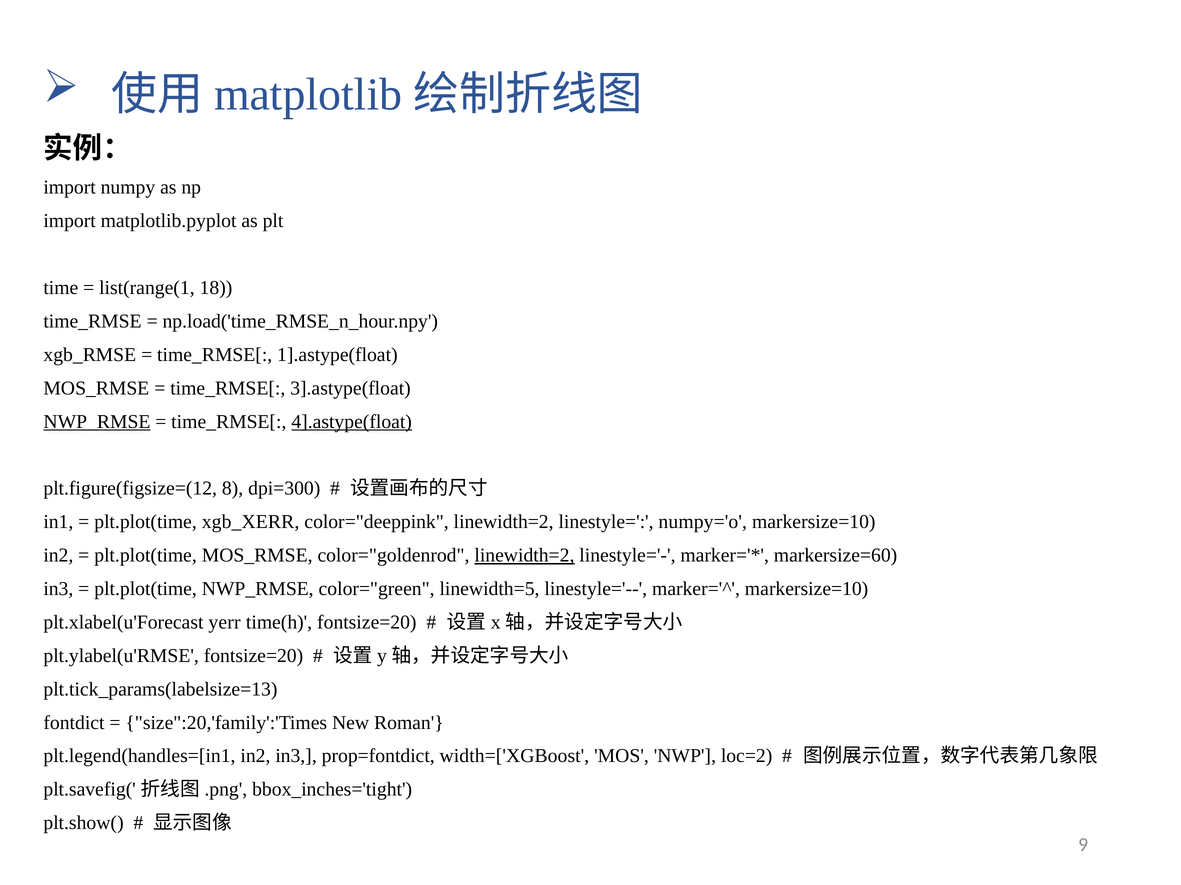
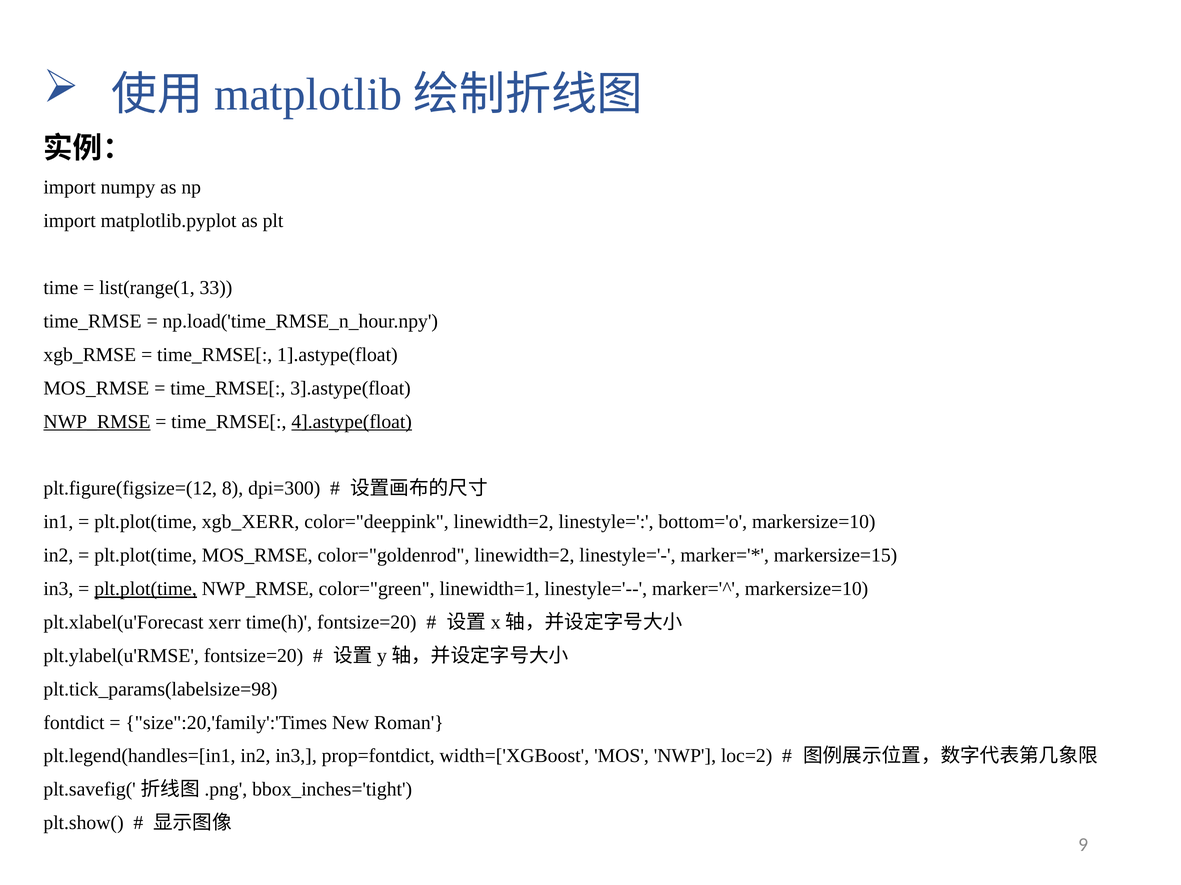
18: 18 -> 33 (216, 288)
numpy='o: numpy='o -> bottom='o (703, 522)
linewidth=2 underline: present -> none (524, 556)
markersize=60: markersize=60 -> markersize=15 (836, 556)
plt.plot(time underline: none -> present (146, 589)
linewidth=5: linewidth=5 -> linewidth=1 (490, 589)
yerr: yerr -> xerr (225, 623)
plt.tick_params(labelsize=13: plt.tick_params(labelsize=13 -> plt.tick_params(labelsize=98 (160, 690)
